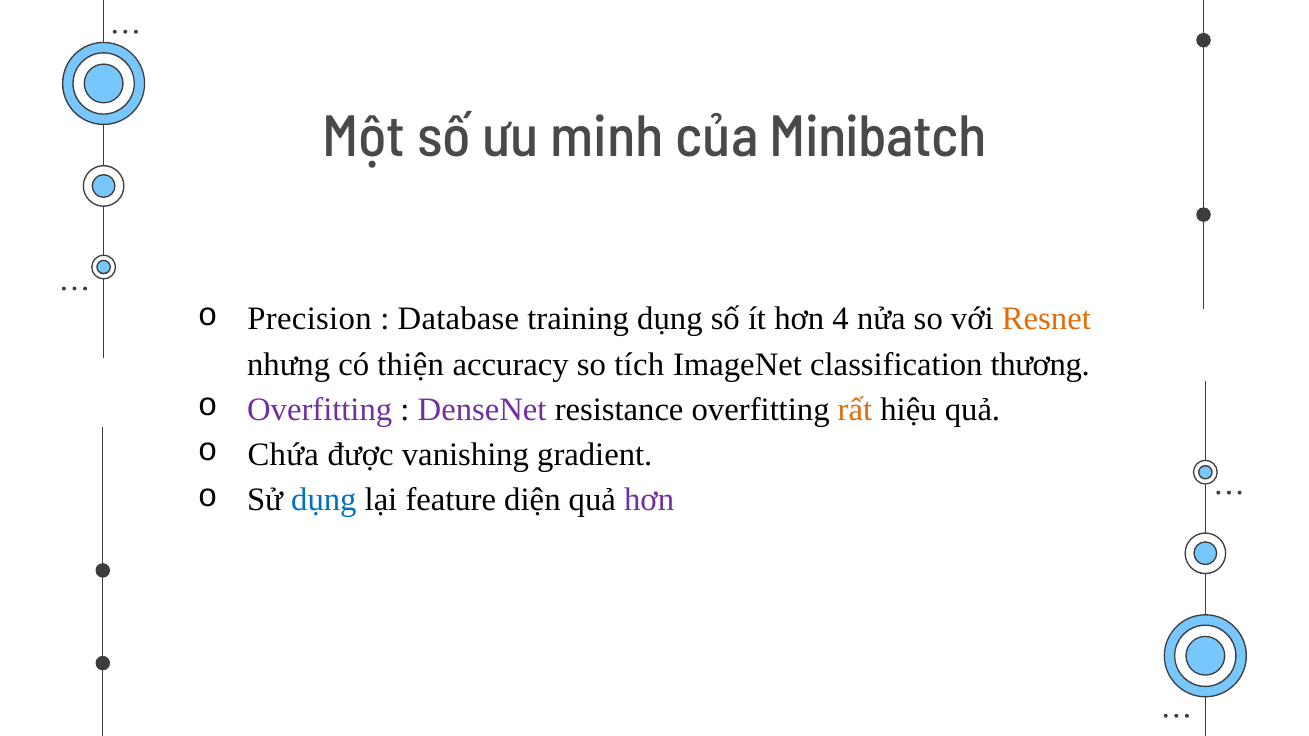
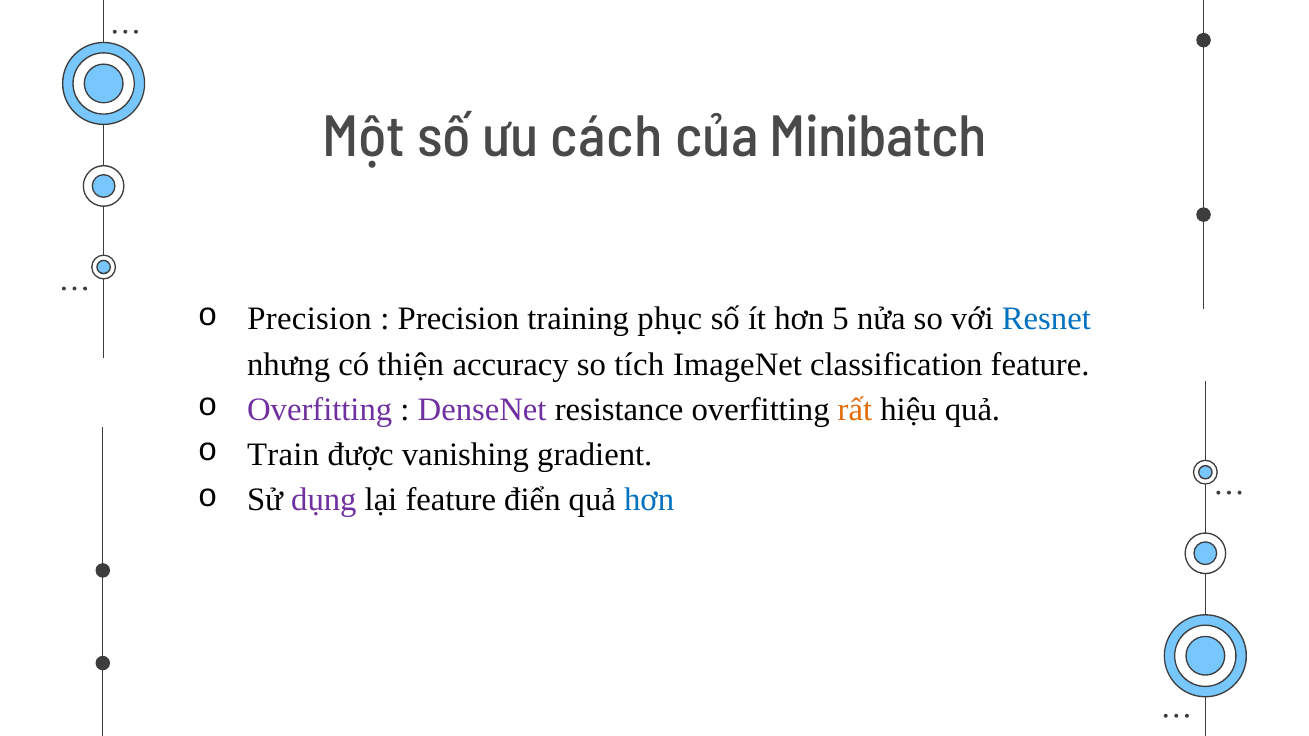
minh: minh -> cách (607, 137)
Database: Database -> Precision (458, 319)
training dụng: dụng -> phục (670, 319)
4: 4 -> 5 (841, 319)
Resnet colour: orange -> blue (1046, 319)
classification thương: thương -> feature (1040, 364)
Chứa: Chứa -> Train (283, 455)
dụng colour: blue -> purple (324, 500)
diện: diện -> điển (532, 500)
hơn colour: purple -> blue (649, 500)
